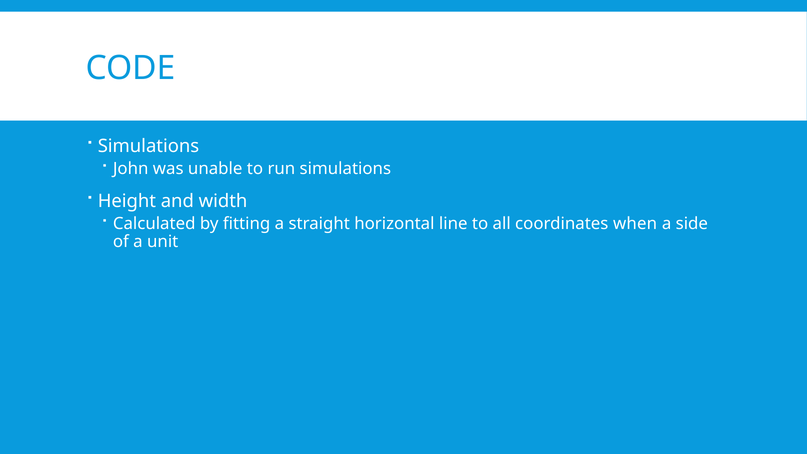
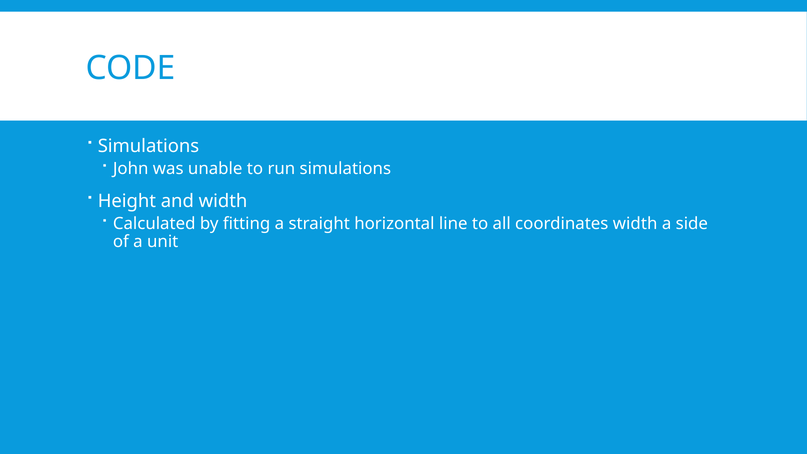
coordinates when: when -> width (635, 223)
